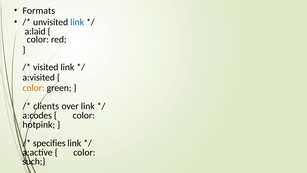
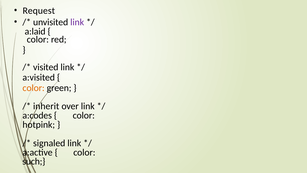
Formats: Formats -> Request (39, 11)
link colour: blue -> purple (77, 22)
clients: clients -> inherit (46, 106)
specifies: specifies -> signaled (49, 143)
